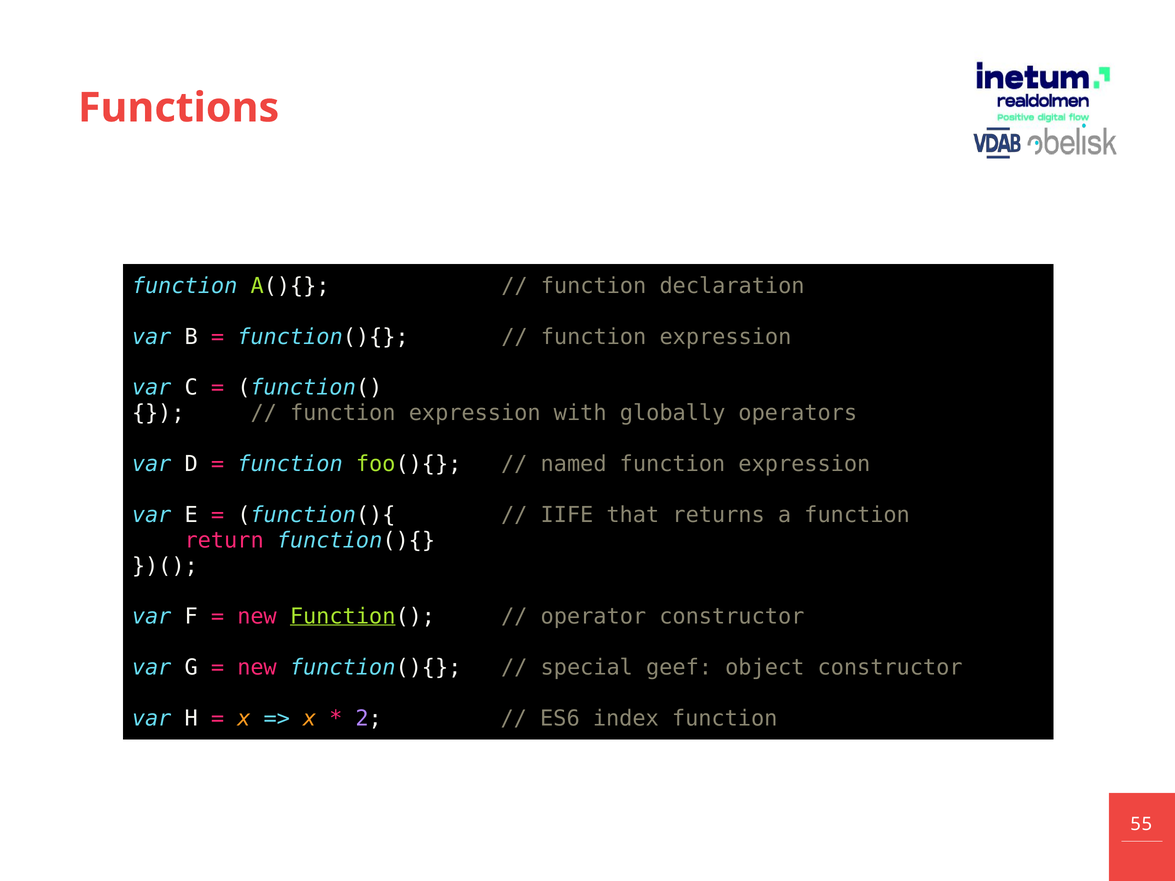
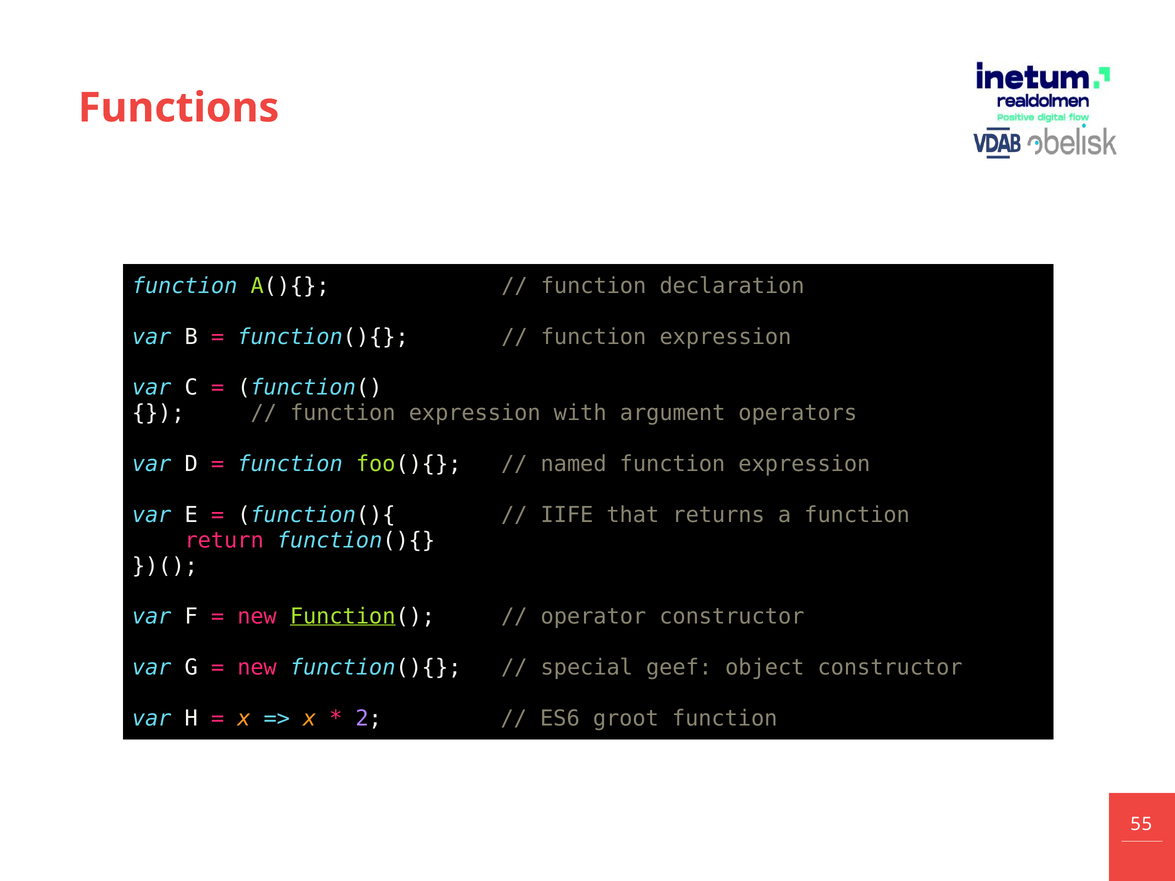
globally: globally -> argument (673, 413)
index: index -> groot (626, 719)
